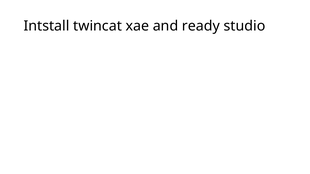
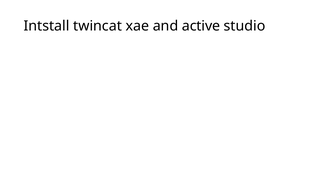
ready: ready -> active (201, 26)
